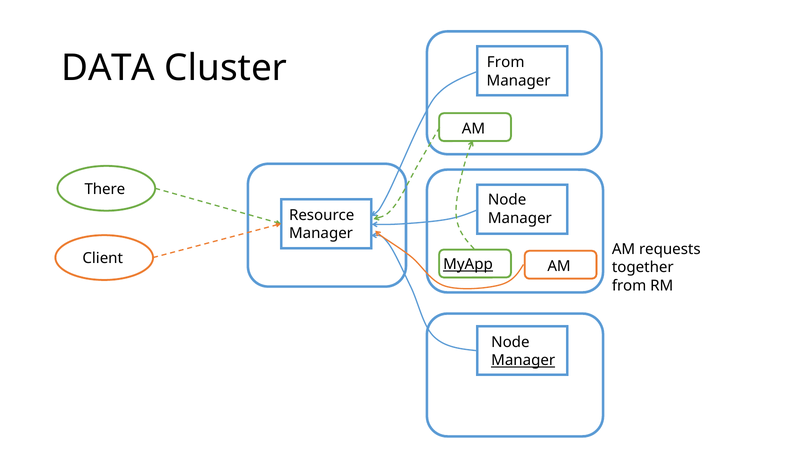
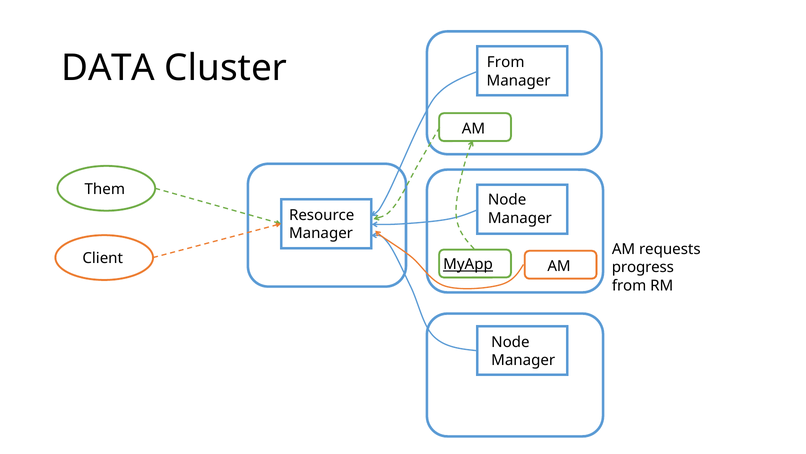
There: There -> Them (105, 189)
together: together -> progress (643, 267)
Manager underline: present -> none (523, 360)
